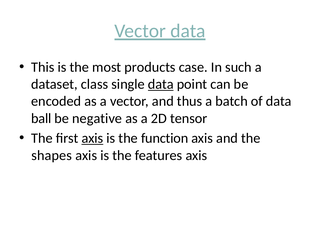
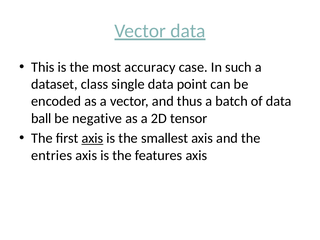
products: products -> accuracy (150, 67)
data underline: present -> none (161, 84)
function: function -> smallest (165, 138)
shapes: shapes -> entries (52, 155)
